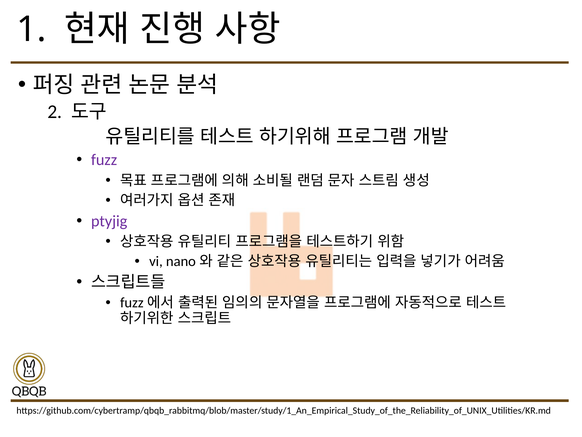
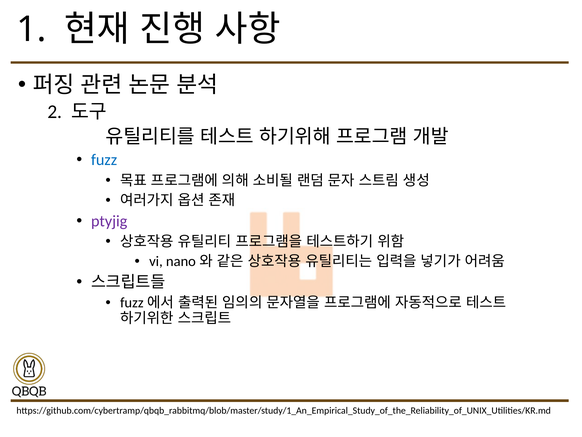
fuzz colour: purple -> blue (104, 160)
